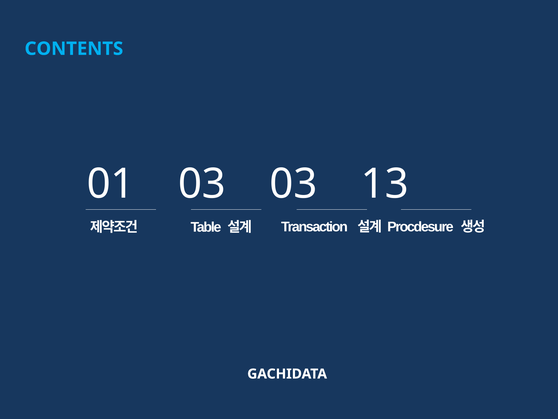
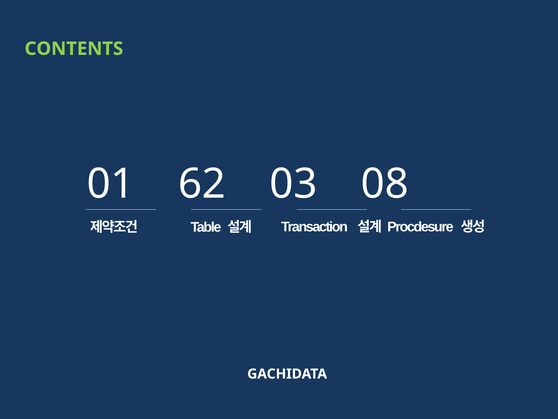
CONTENTS colour: light blue -> light green (74, 49)
01 03: 03 -> 62 (202, 184)
13: 13 -> 08 (385, 184)
